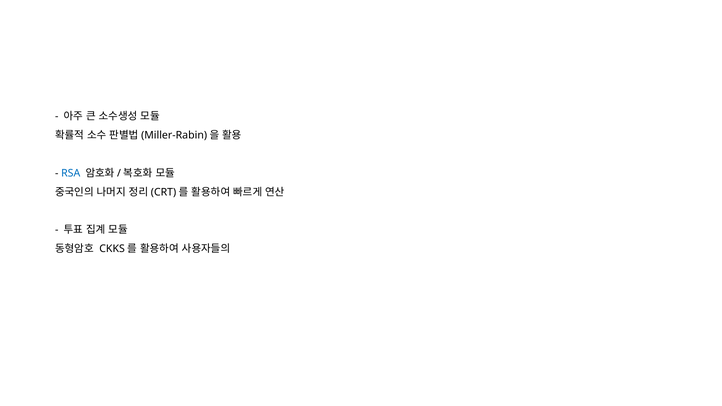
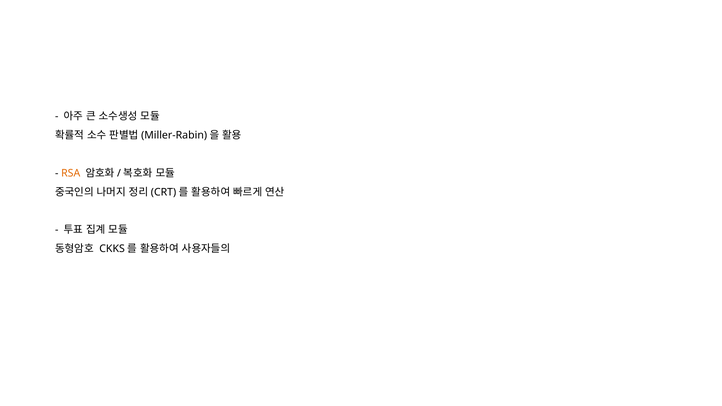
RSA colour: blue -> orange (71, 173)
